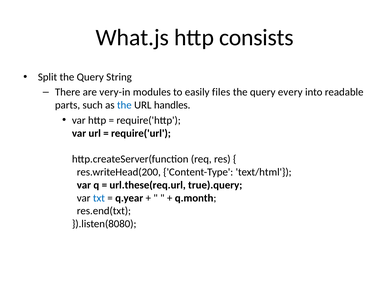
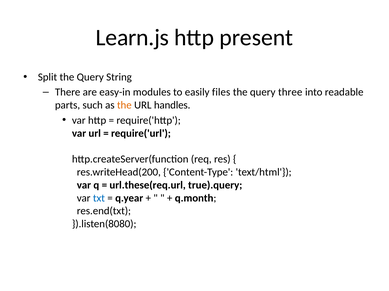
What.js: What.js -> Learn.js (132, 38)
consists: consists -> present (256, 38)
very-in: very-in -> easy-in (115, 92)
every: every -> three (290, 92)
the colour: blue -> orange (124, 105)
